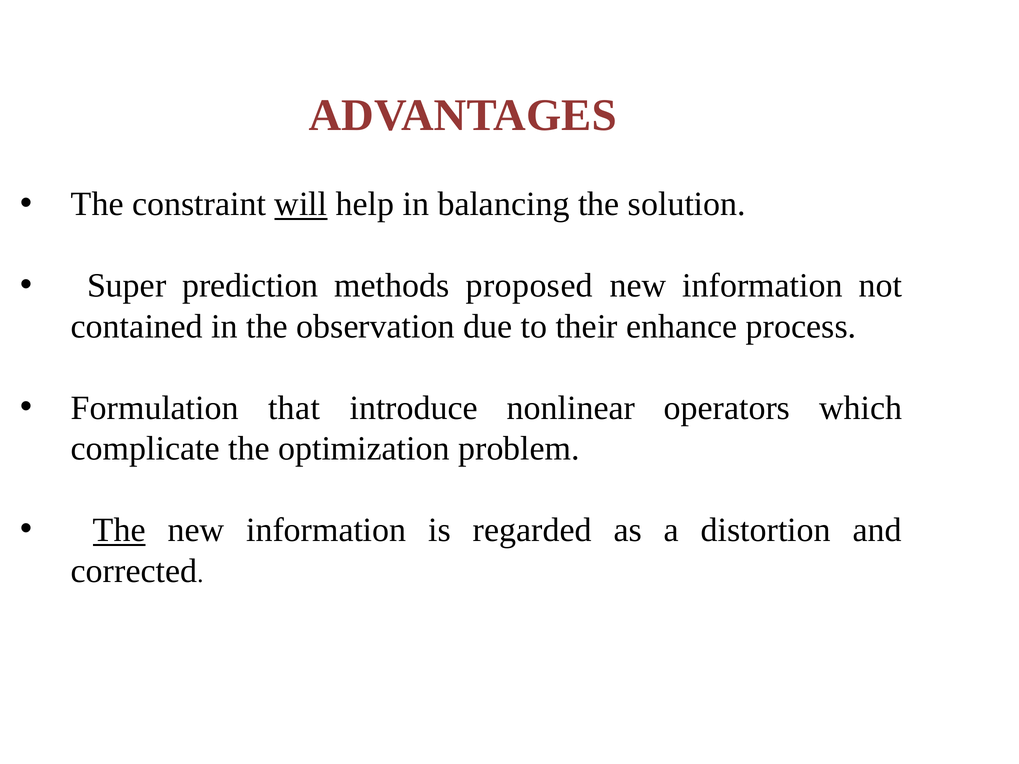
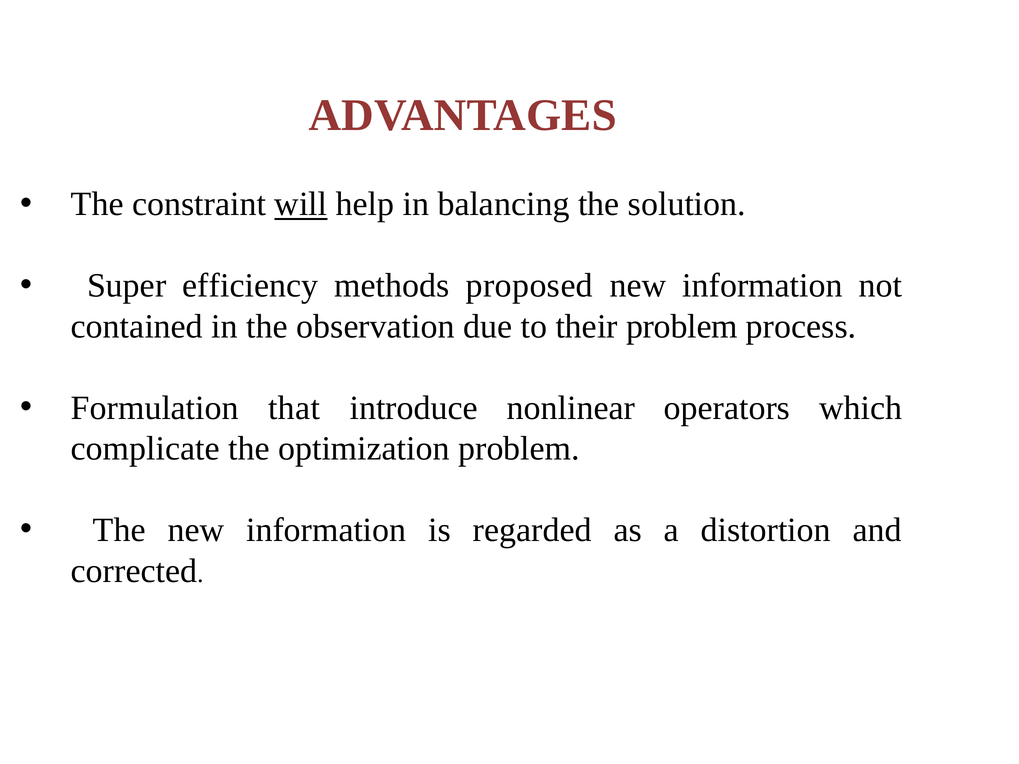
prediction: prediction -> efficiency (250, 286)
their enhance: enhance -> problem (682, 327)
The underline: present -> none (119, 530)
